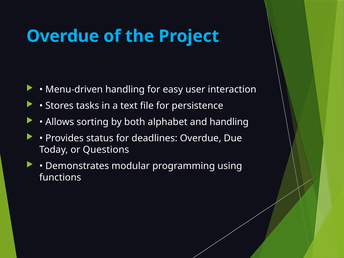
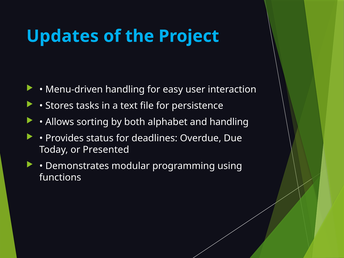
Overdue: Overdue -> Updates (63, 36)
Questions: Questions -> Presented (106, 150)
